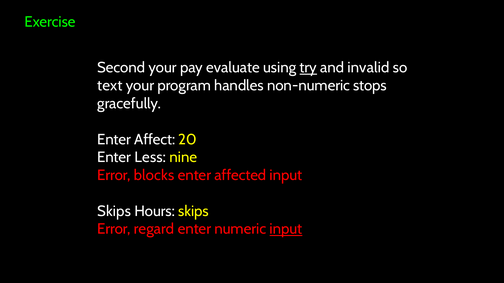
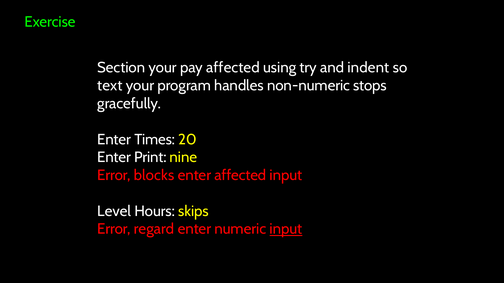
Second: Second -> Section (121, 68)
pay evaluate: evaluate -> affected (233, 68)
try underline: present -> none (308, 68)
invalid: invalid -> indent (368, 68)
Affect: Affect -> Times (155, 140)
Less: Less -> Print (150, 158)
Skips: Skips -> Level (114, 212)
